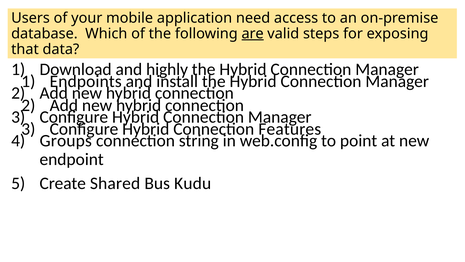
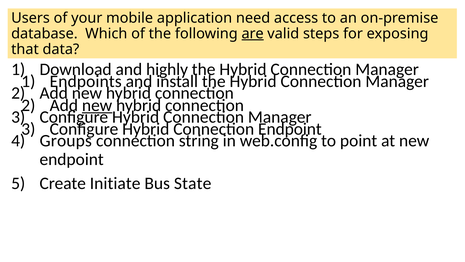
new underline: none -> present (97, 105)
Connection Features: Features -> Endpoint (290, 129)
Shared: Shared -> Initiate (115, 183)
Kudu: Kudu -> State (193, 183)
